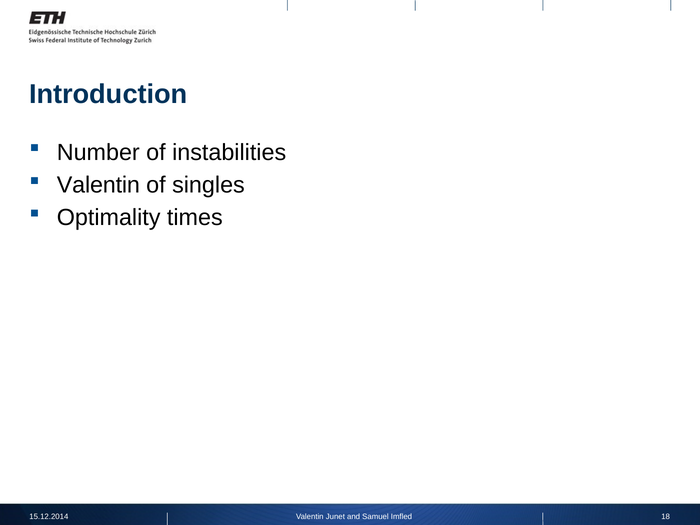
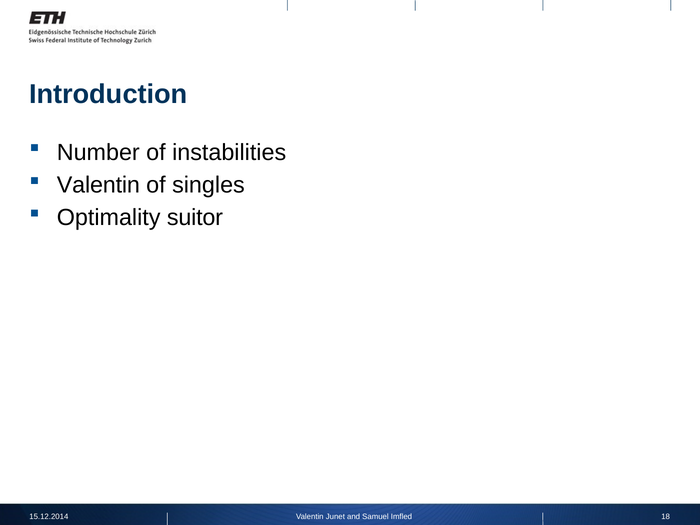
times: times -> suitor (195, 218)
